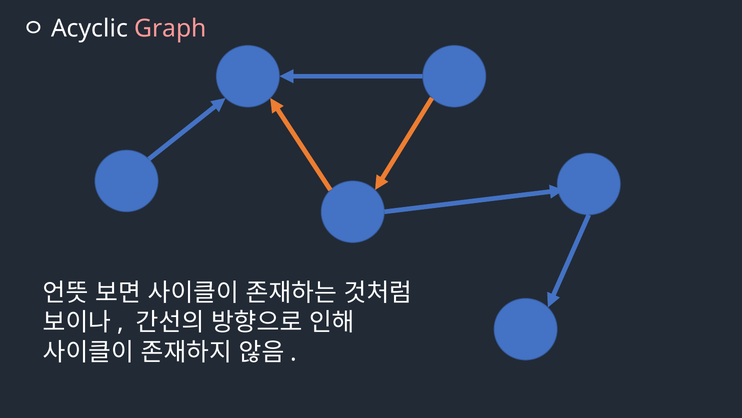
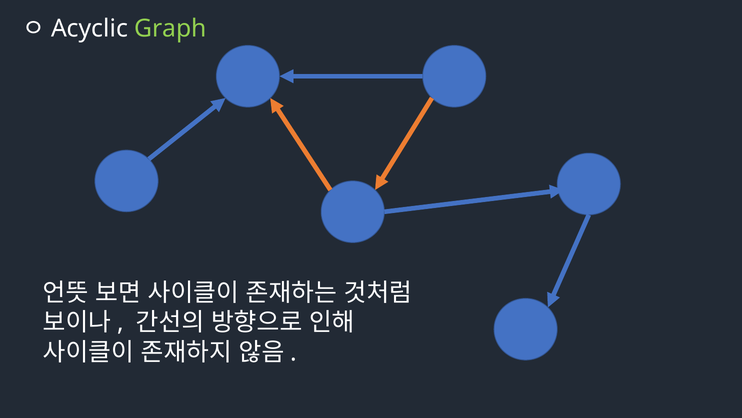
Graph colour: pink -> light green (170, 28)
